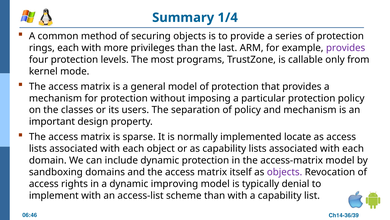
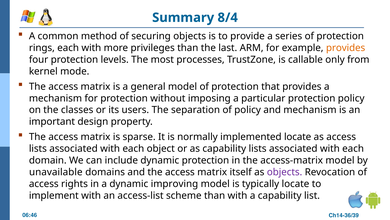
1/4: 1/4 -> 8/4 (228, 18)
provides colour: purple -> orange (346, 48)
programs: programs -> processes (201, 59)
sandboxing: sandboxing -> unavailable (56, 172)
typically denial: denial -> locate (295, 183)
